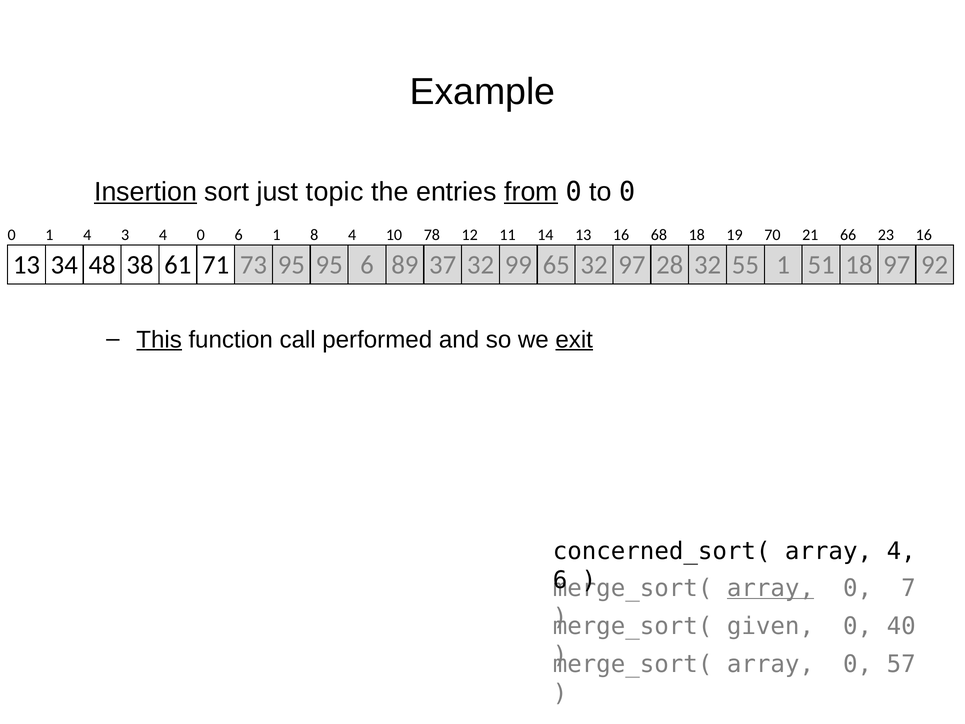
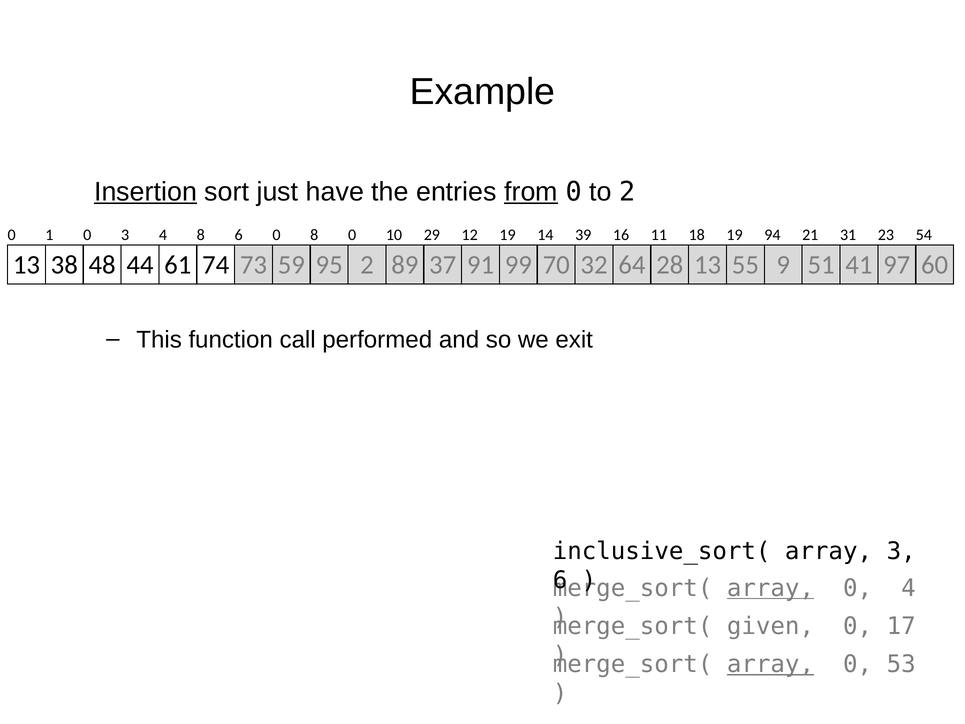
topic: topic -> have (335, 192)
to 0: 0 -> 2 (627, 192)
1 4: 4 -> 0 (87, 235)
4 0: 0 -> 8 (201, 235)
6 1: 1 -> 0 (276, 235)
8 4: 4 -> 0 (352, 235)
78: 78 -> 29 (432, 235)
12 11: 11 -> 19 (508, 235)
14 13: 13 -> 39 (583, 235)
68: 68 -> 11 (659, 235)
70: 70 -> 94 (772, 235)
66: 66 -> 31 (848, 235)
23 16: 16 -> 54 (924, 235)
34: 34 -> 38 (64, 265)
38: 38 -> 44 (140, 265)
71: 71 -> 74 (216, 265)
73 95: 95 -> 59 (291, 265)
95 6: 6 -> 2 (367, 265)
37 32: 32 -> 91 (481, 265)
65: 65 -> 70 (556, 265)
32 97: 97 -> 64 (632, 265)
28 32: 32 -> 13 (708, 265)
55 1: 1 -> 9 (783, 265)
51 18: 18 -> 41 (859, 265)
92: 92 -> 60 (935, 265)
This underline: present -> none (159, 339)
exit underline: present -> none (574, 339)
concerned_sort(: concerned_sort( -> inclusive_sort( (662, 551)
array 4: 4 -> 3 (901, 551)
0 7: 7 -> 4 (908, 588)
40: 40 -> 17 (901, 626)
array underline: none -> present (770, 664)
57: 57 -> 53 (901, 664)
